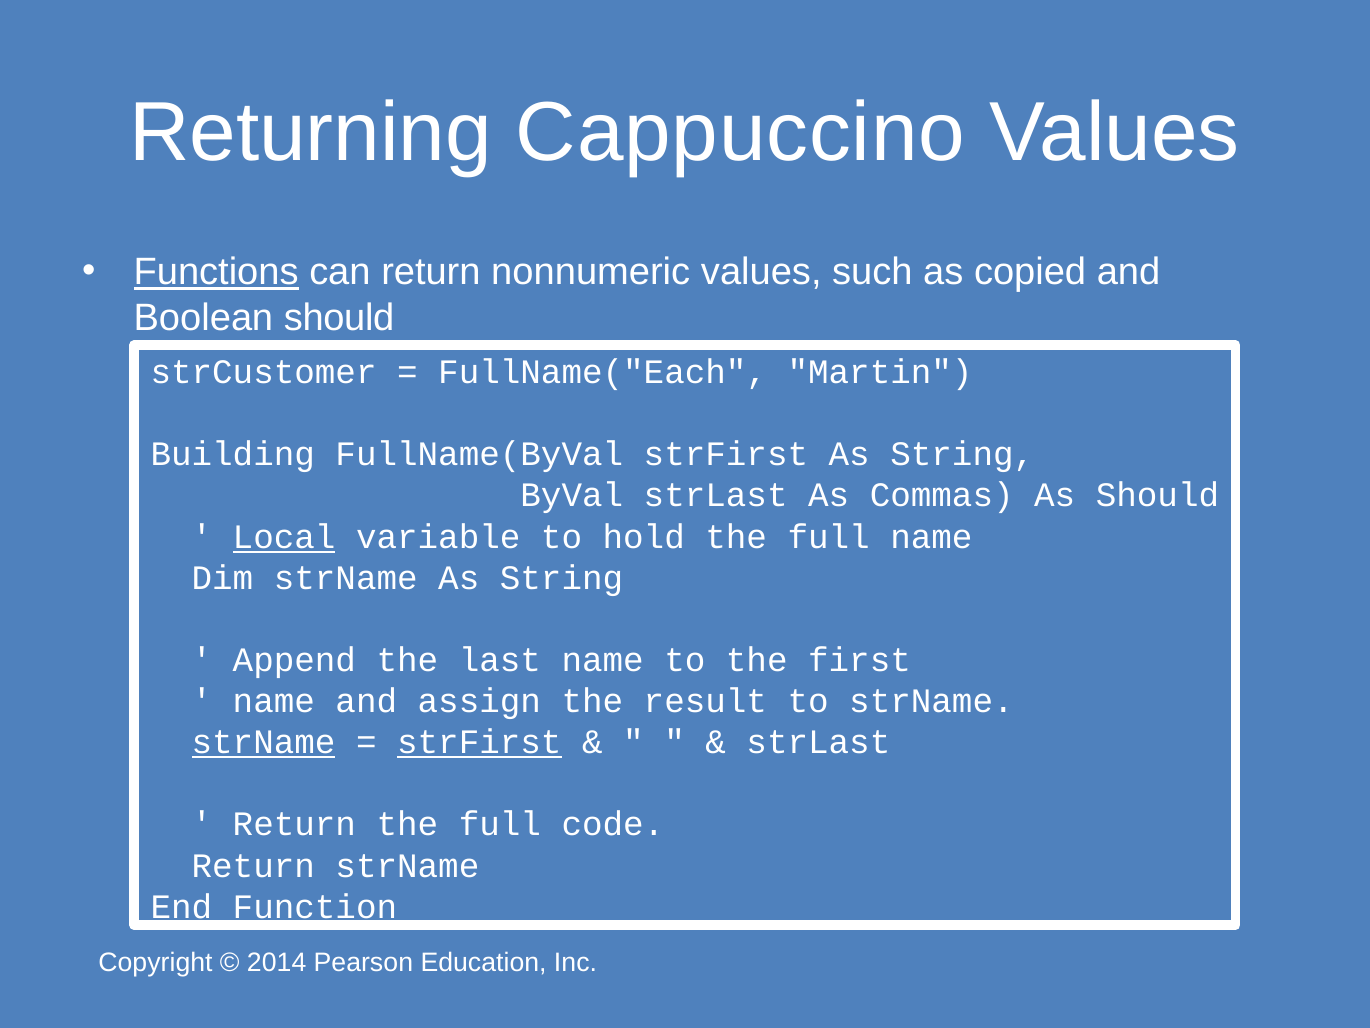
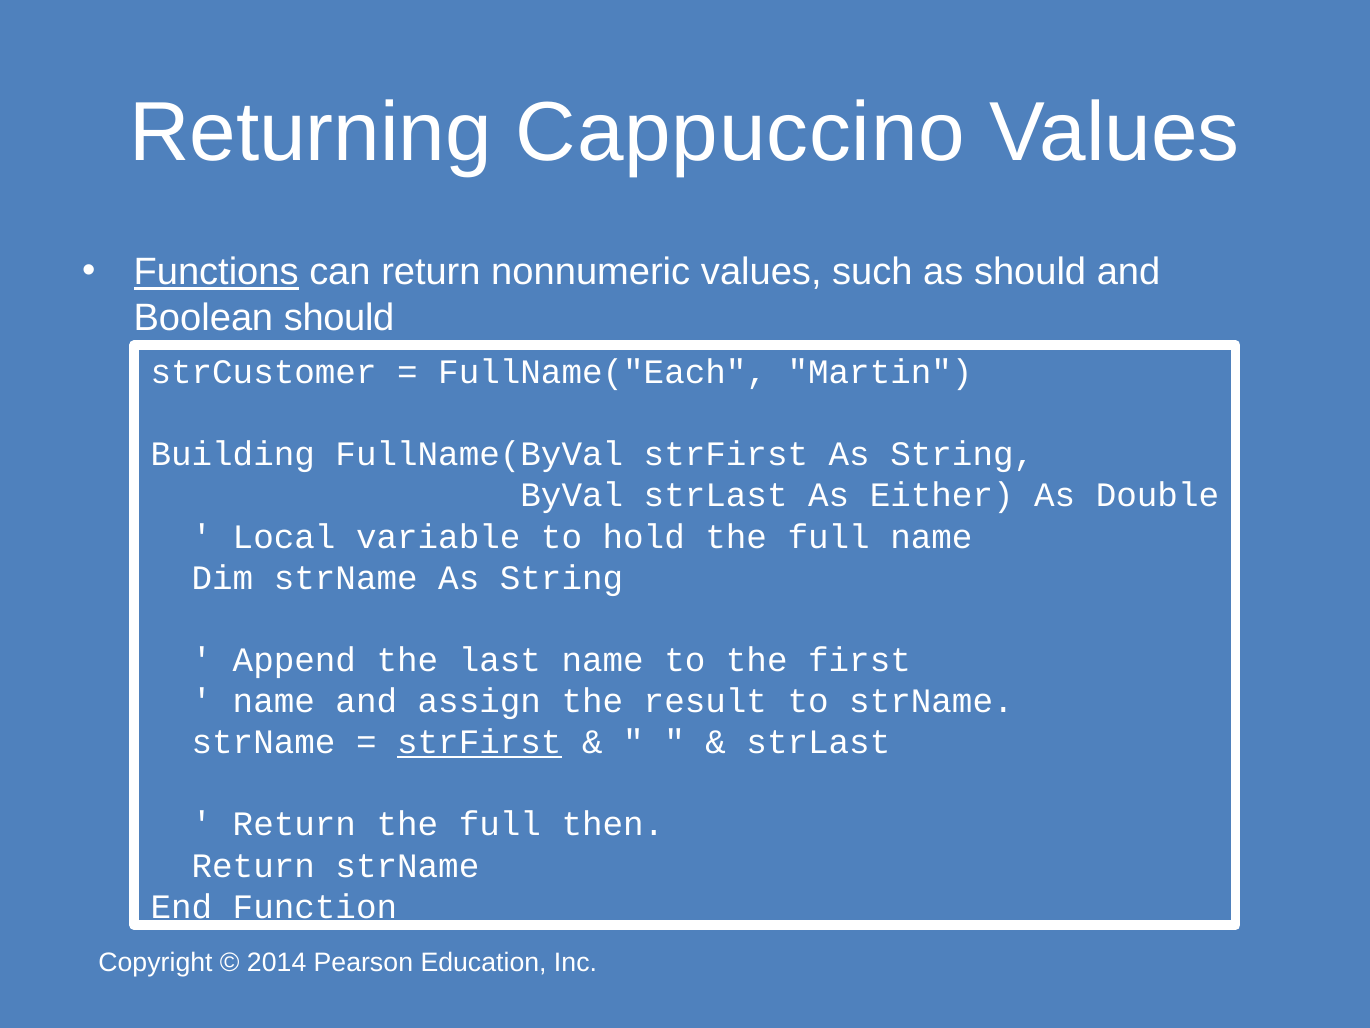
as copied: copied -> should (1030, 272)
Commas: Commas -> Either (942, 495)
As Should: Should -> Double (1157, 495)
Local underline: present -> none (284, 537)
strName underline: present -> none (264, 742)
code: code -> then (613, 824)
